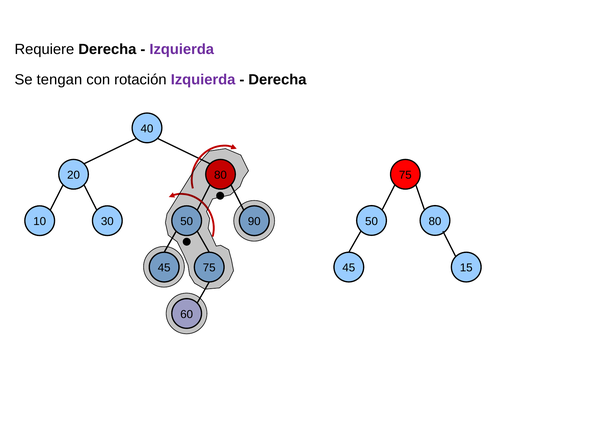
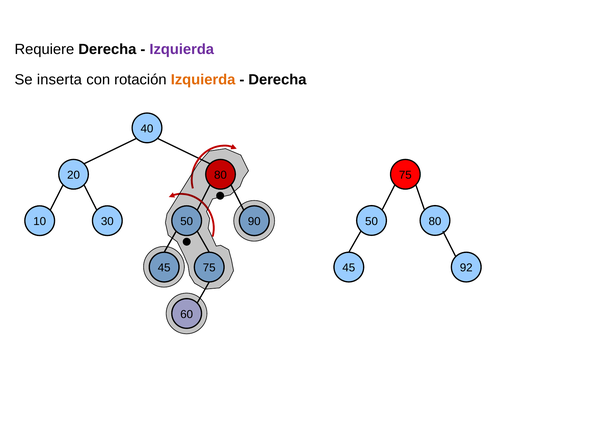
tengan: tengan -> inserta (59, 80)
Izquierda colour: purple -> orange (203, 80)
15: 15 -> 92 (466, 268)
